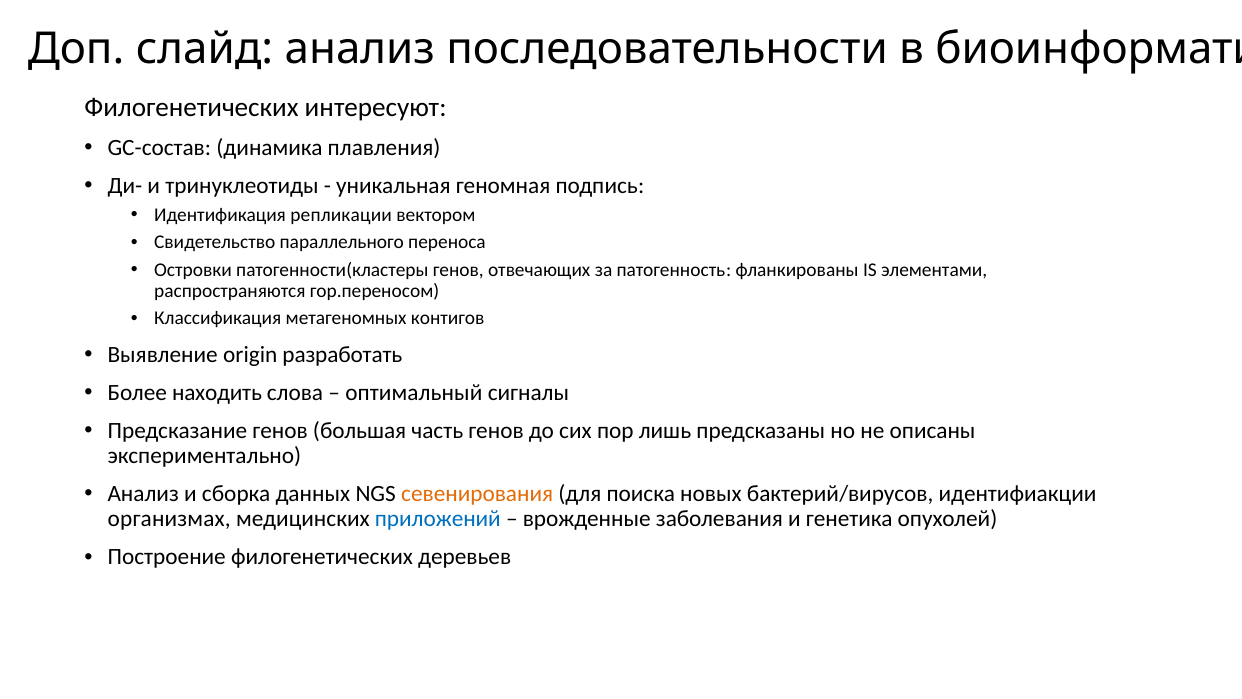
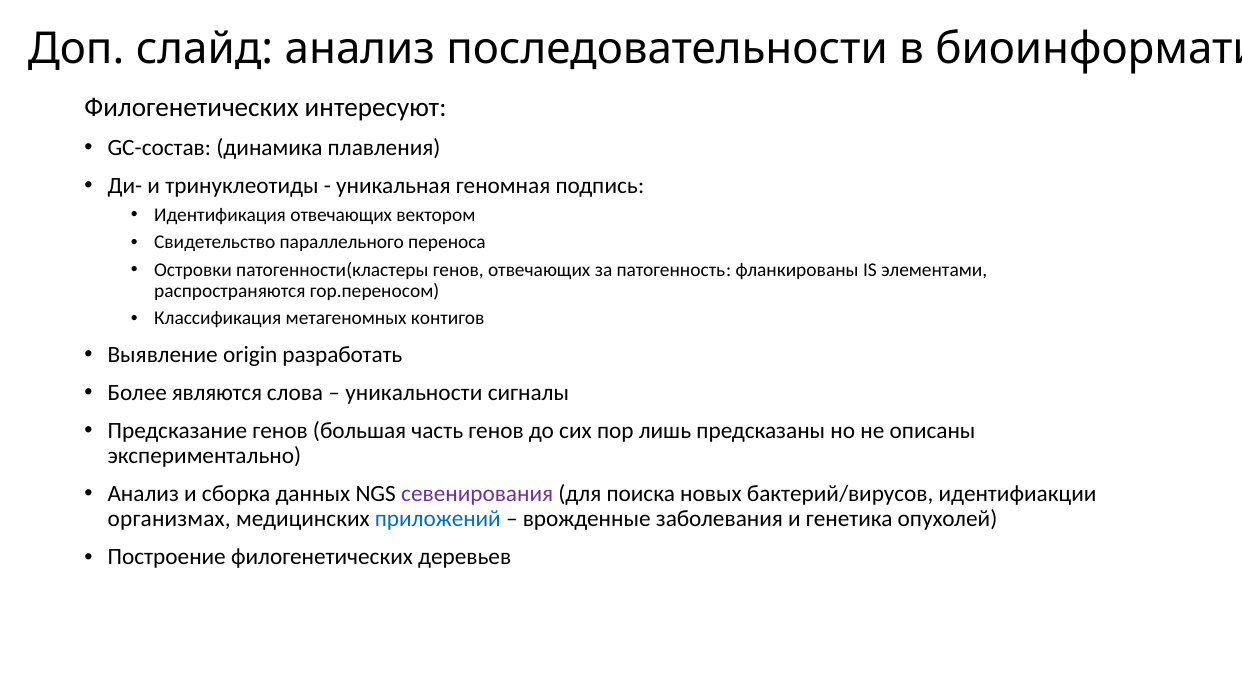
Идентификация репликации: репликации -> отвечающих (341, 215)
находить: находить -> являются (217, 392)
оптимальный: оптимальный -> уникальности (414, 392)
севенирования colour: orange -> purple (477, 494)
